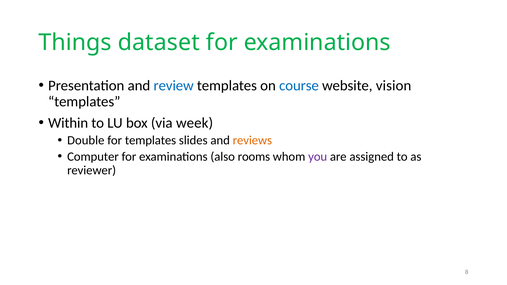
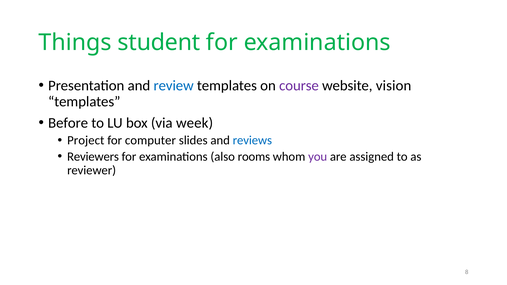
dataset: dataset -> student (159, 43)
course colour: blue -> purple (299, 86)
Within: Within -> Before (68, 123)
Double: Double -> Project (86, 140)
for templates: templates -> computer (150, 140)
reviews colour: orange -> blue (252, 140)
Computer: Computer -> Reviewers (93, 157)
